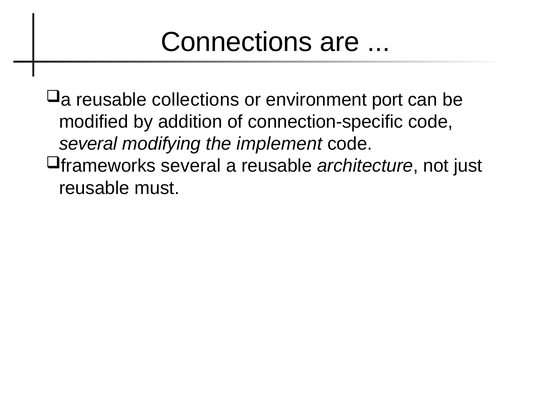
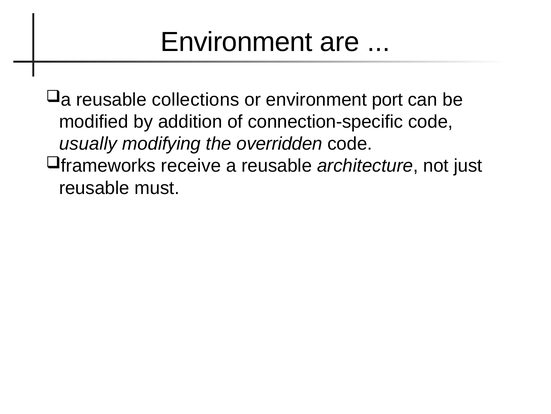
Connections: Connections -> Environment (237, 42)
several: several -> usually (88, 144)
implement: implement -> overridden (279, 144)
several: several -> receive (191, 166)
